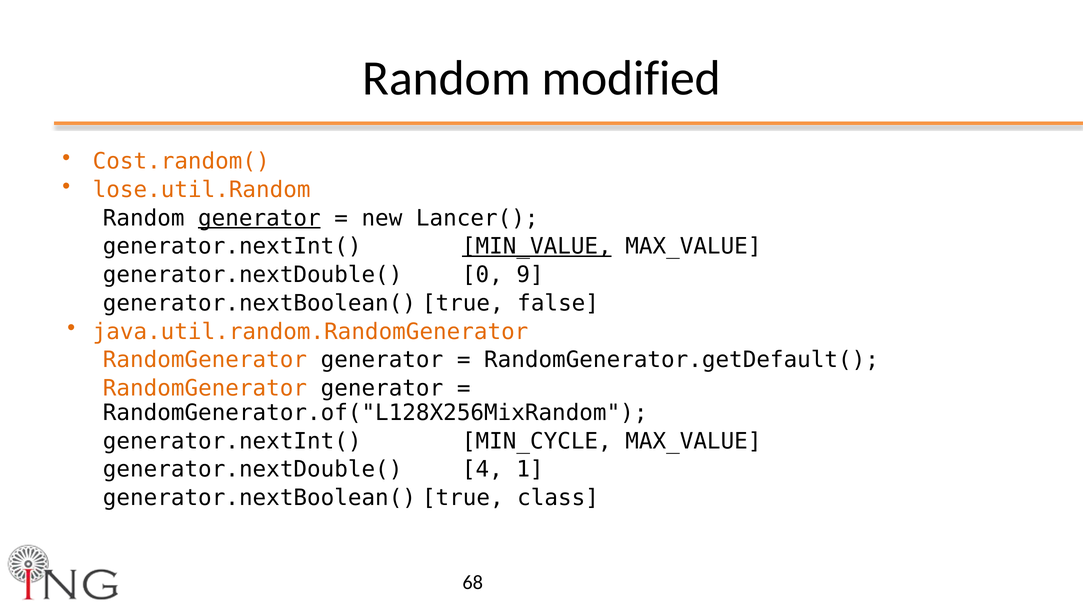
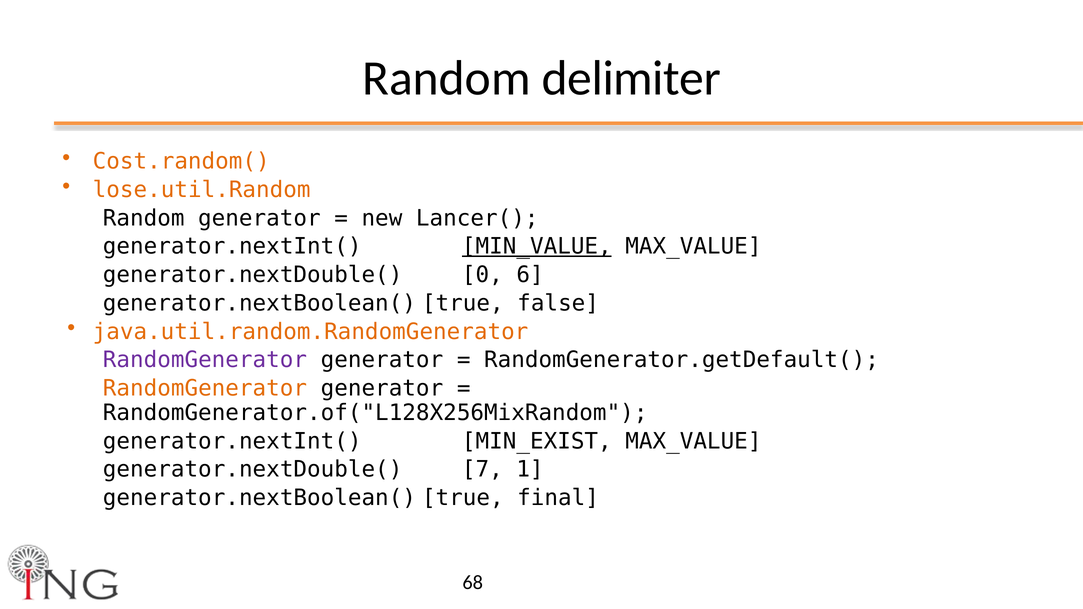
modified: modified -> delimiter (631, 79)
generator underline: present -> none (259, 218)
9: 9 -> 6 (530, 275)
RandomGenerator colour: orange -> purple (205, 360)
MIN_CYCLE: MIN_CYCLE -> MIN_EXIST (537, 441)
4: 4 -> 7 (482, 470)
class: class -> final (558, 498)
